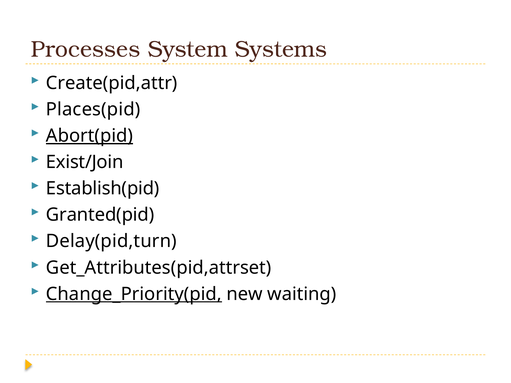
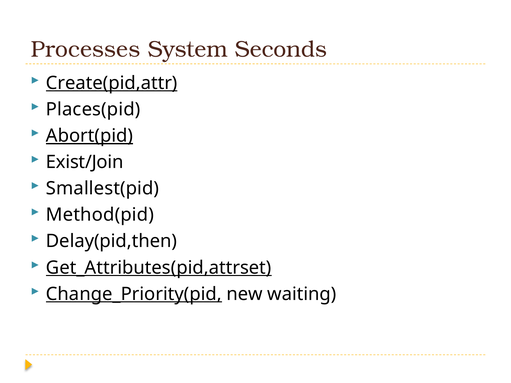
Systems: Systems -> Seconds (281, 49)
Create(pid,attr underline: none -> present (112, 83)
Establish(pid: Establish(pid -> Smallest(pid (103, 189)
Granted(pid: Granted(pid -> Method(pid (100, 215)
Delay(pid,turn: Delay(pid,turn -> Delay(pid,then (111, 241)
Get_Attributes(pid,attrset underline: none -> present (159, 268)
